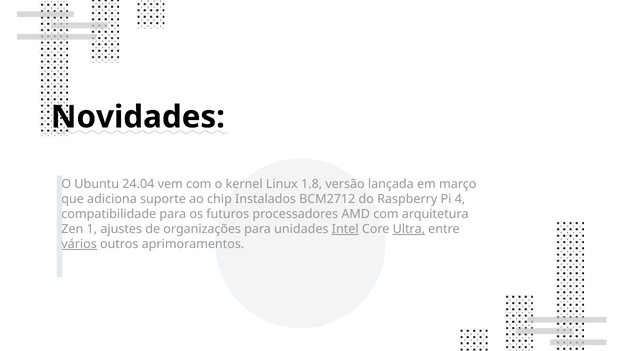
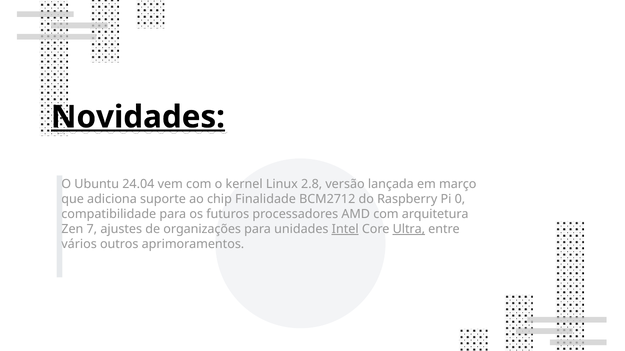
Novidades underline: none -> present (138, 117)
1.8: 1.8 -> 2.8 (312, 184)
Instalados: Instalados -> Finalidade (266, 199)
4: 4 -> 0 (460, 199)
1: 1 -> 7 (92, 230)
vários underline: present -> none (79, 245)
